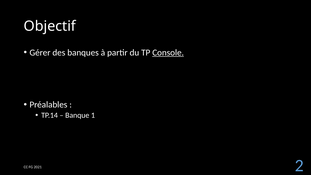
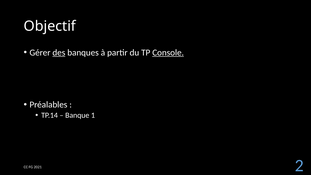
des underline: none -> present (59, 53)
